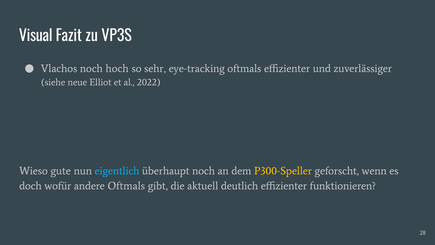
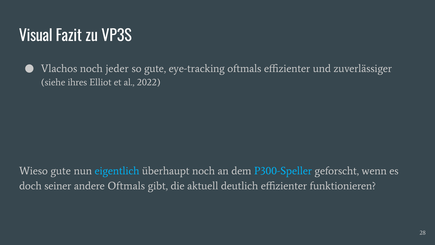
hoch: hoch -> jeder (117, 68)
so sehr: sehr -> gute (155, 68)
neue: neue -> ihres (77, 82)
P300-Speller colour: yellow -> light blue (283, 171)
wofür: wofür -> seiner (58, 186)
